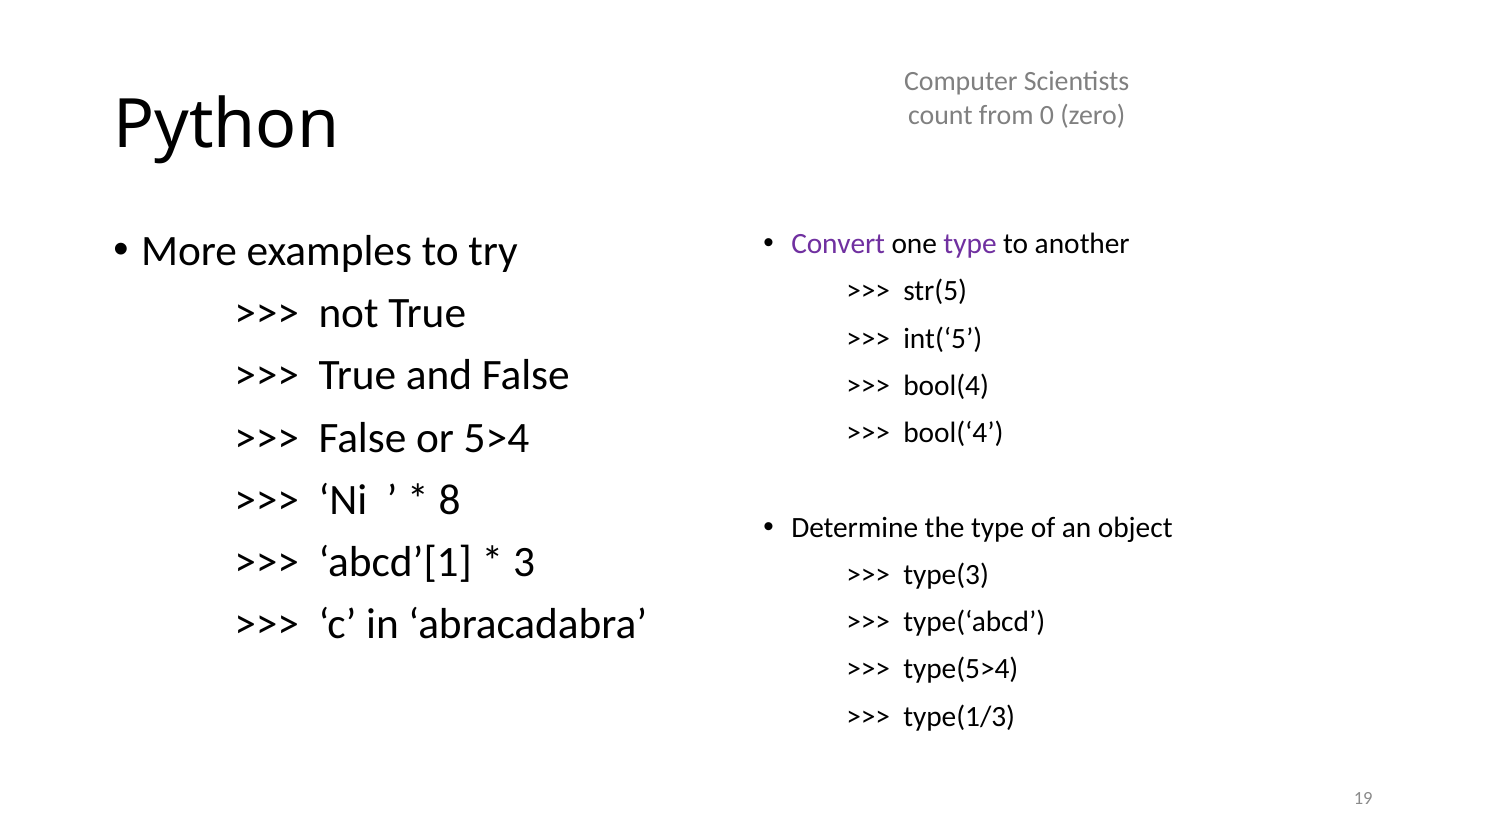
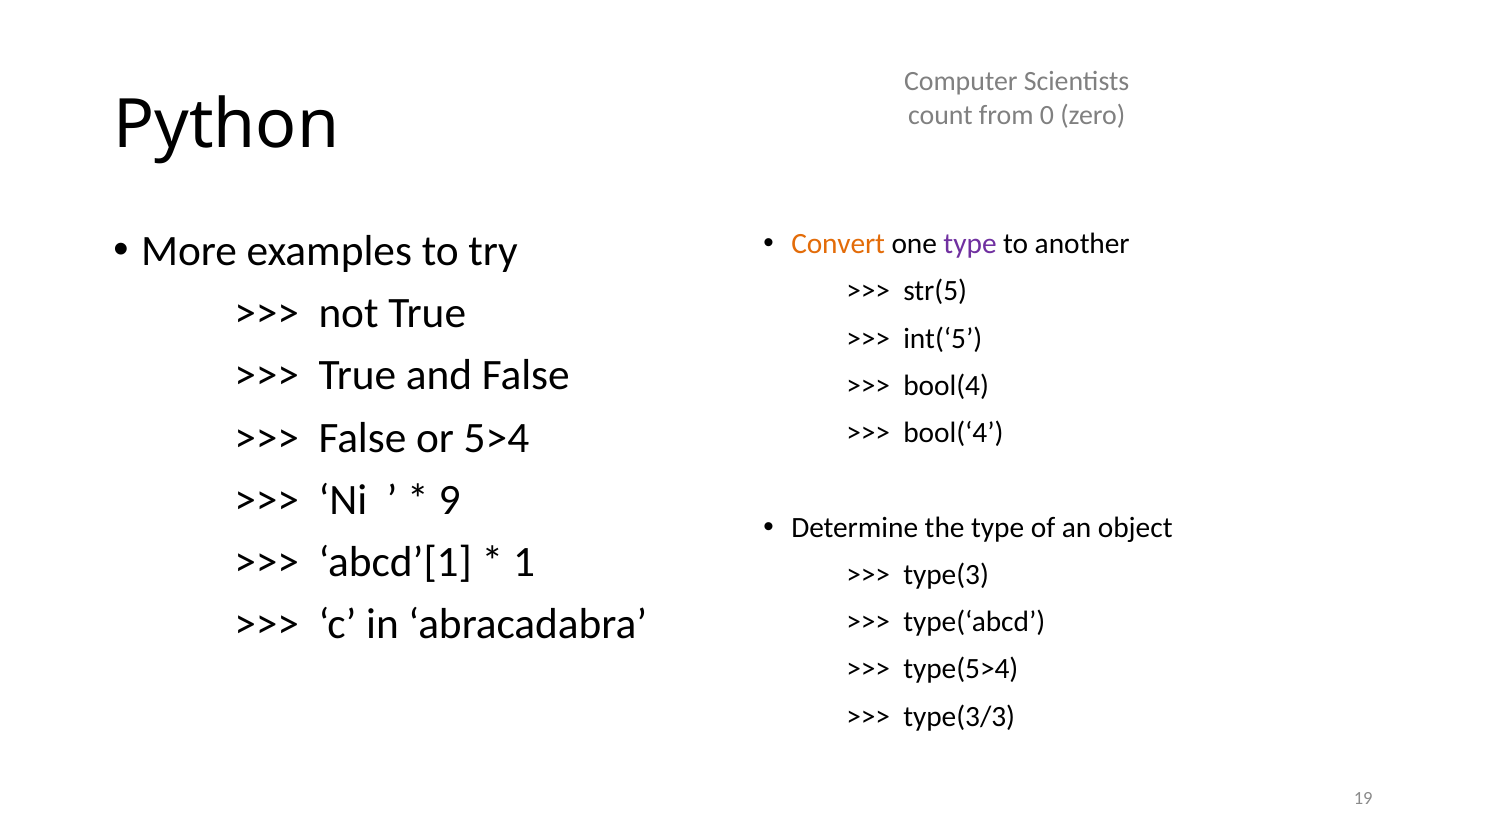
Convert colour: purple -> orange (838, 244)
8: 8 -> 9 (450, 500)
3: 3 -> 1 (524, 562)
type(1/3: type(1/3 -> type(3/3 (959, 716)
